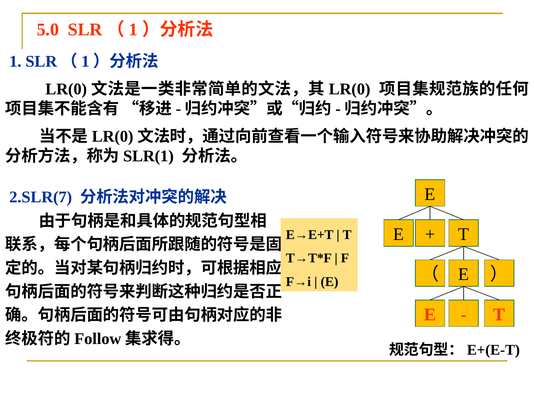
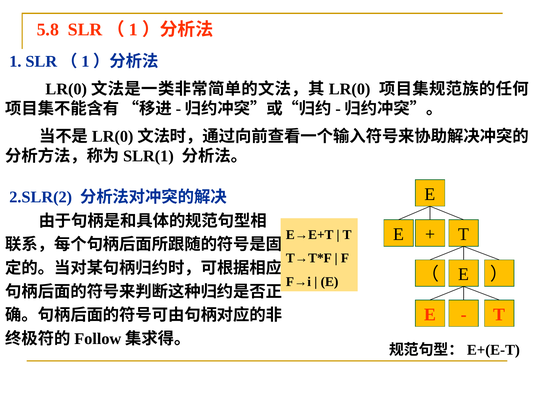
5.0: 5.0 -> 5.8 (48, 30)
2.SLR(7: 2.SLR(7 -> 2.SLR(2 (41, 197)
